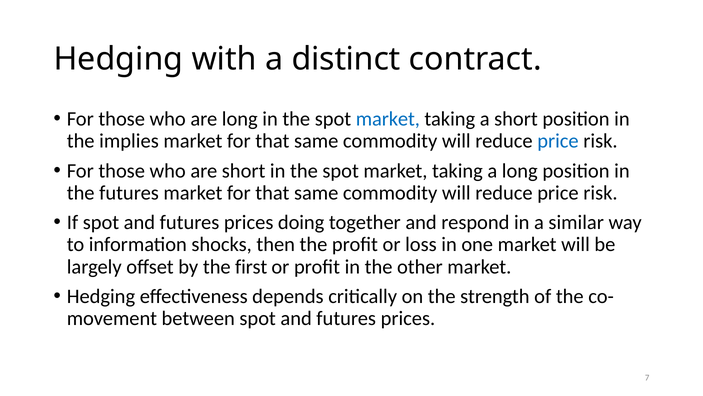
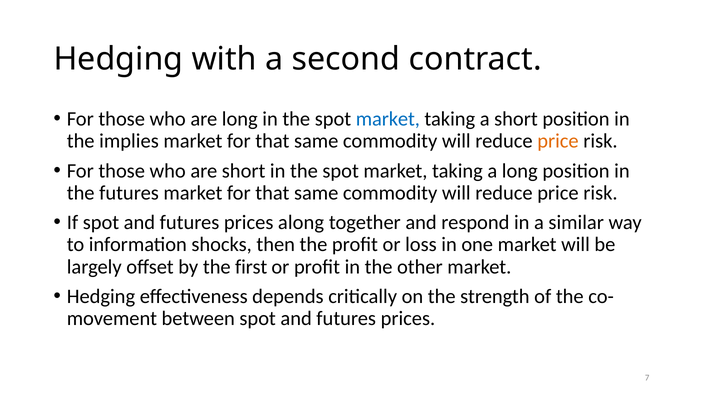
distinct: distinct -> second (346, 59)
price colour: blue -> orange (558, 141)
doing: doing -> along (301, 222)
